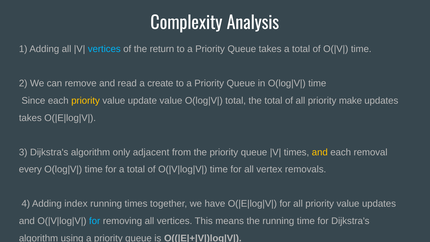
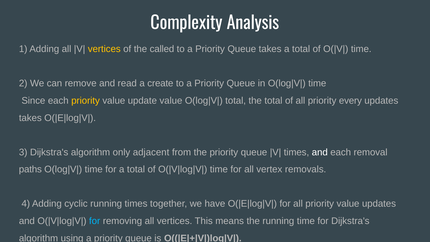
vertices colour: light blue -> yellow (104, 49)
return: return -> called (162, 49)
make: make -> every (350, 101)
and colour: yellow -> white (320, 152)
every: every -> paths (30, 169)
index: index -> cyclic (76, 204)
